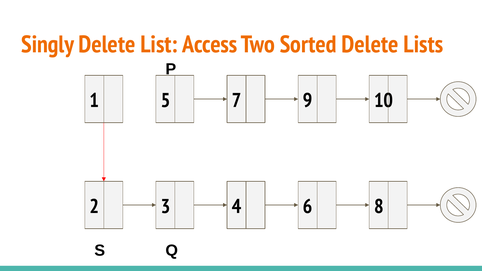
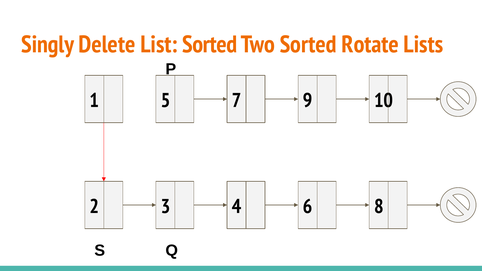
List Access: Access -> Sorted (210, 44)
Sorted Delete: Delete -> Rotate (370, 44)
